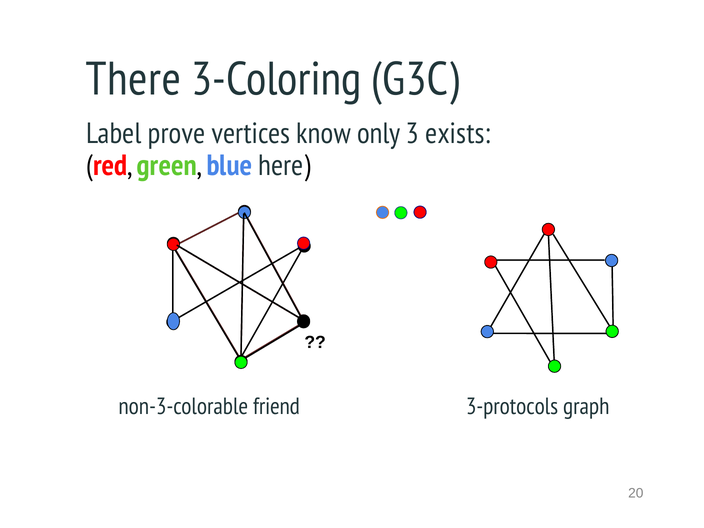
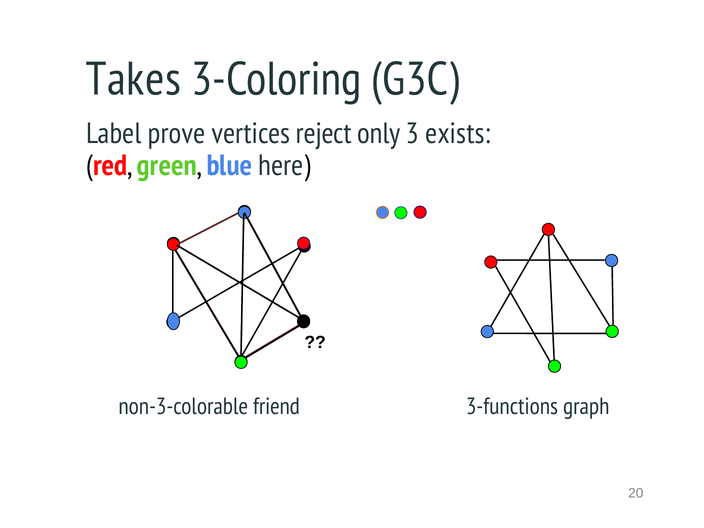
There: There -> Takes (133, 79)
know: know -> reject (324, 134)
3-protocols: 3-protocols -> 3-functions (512, 406)
